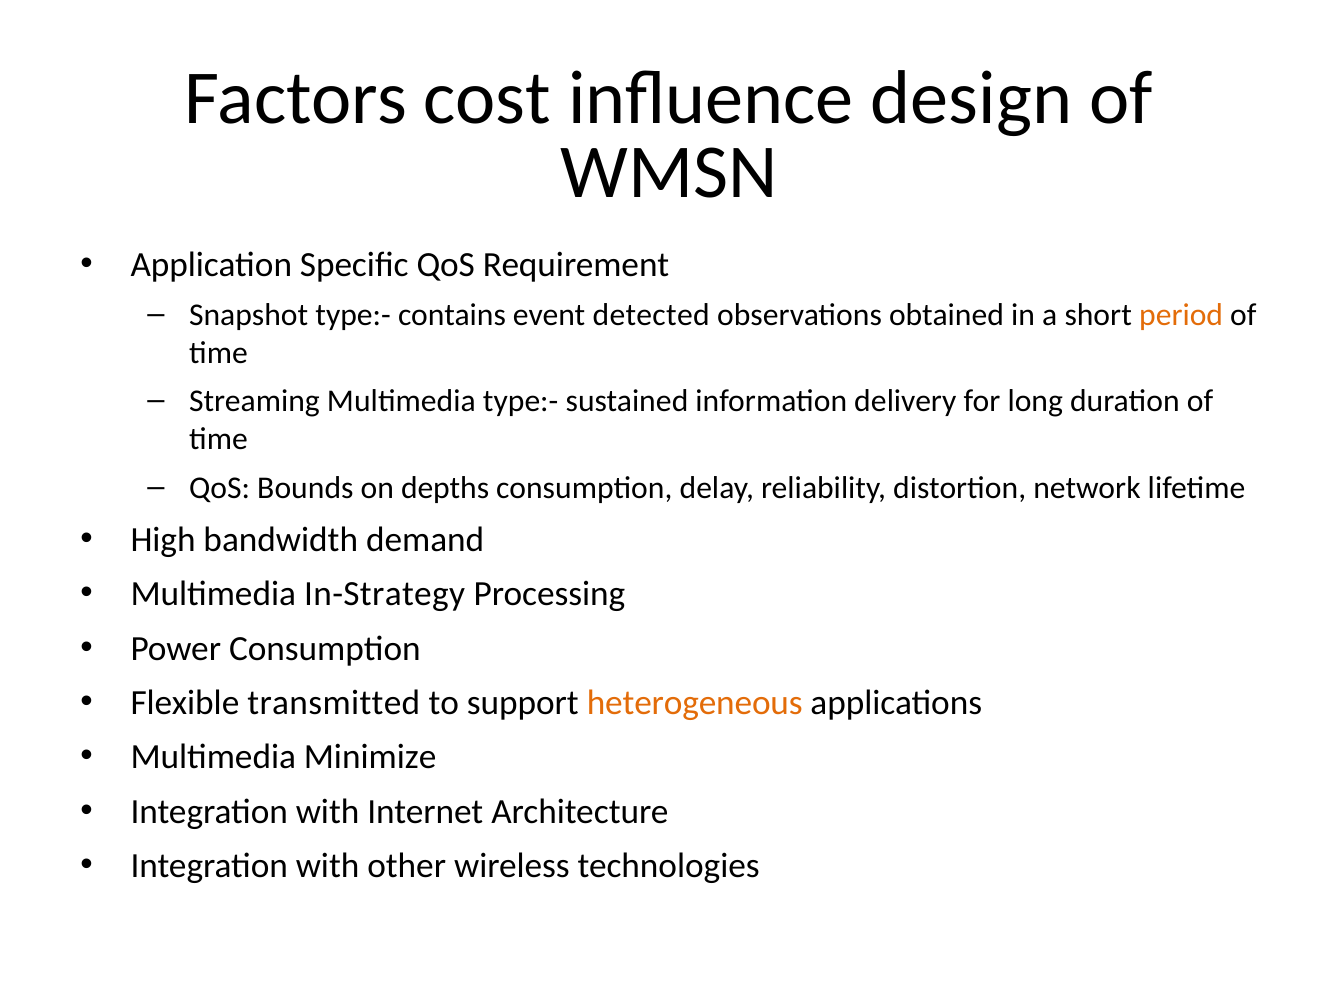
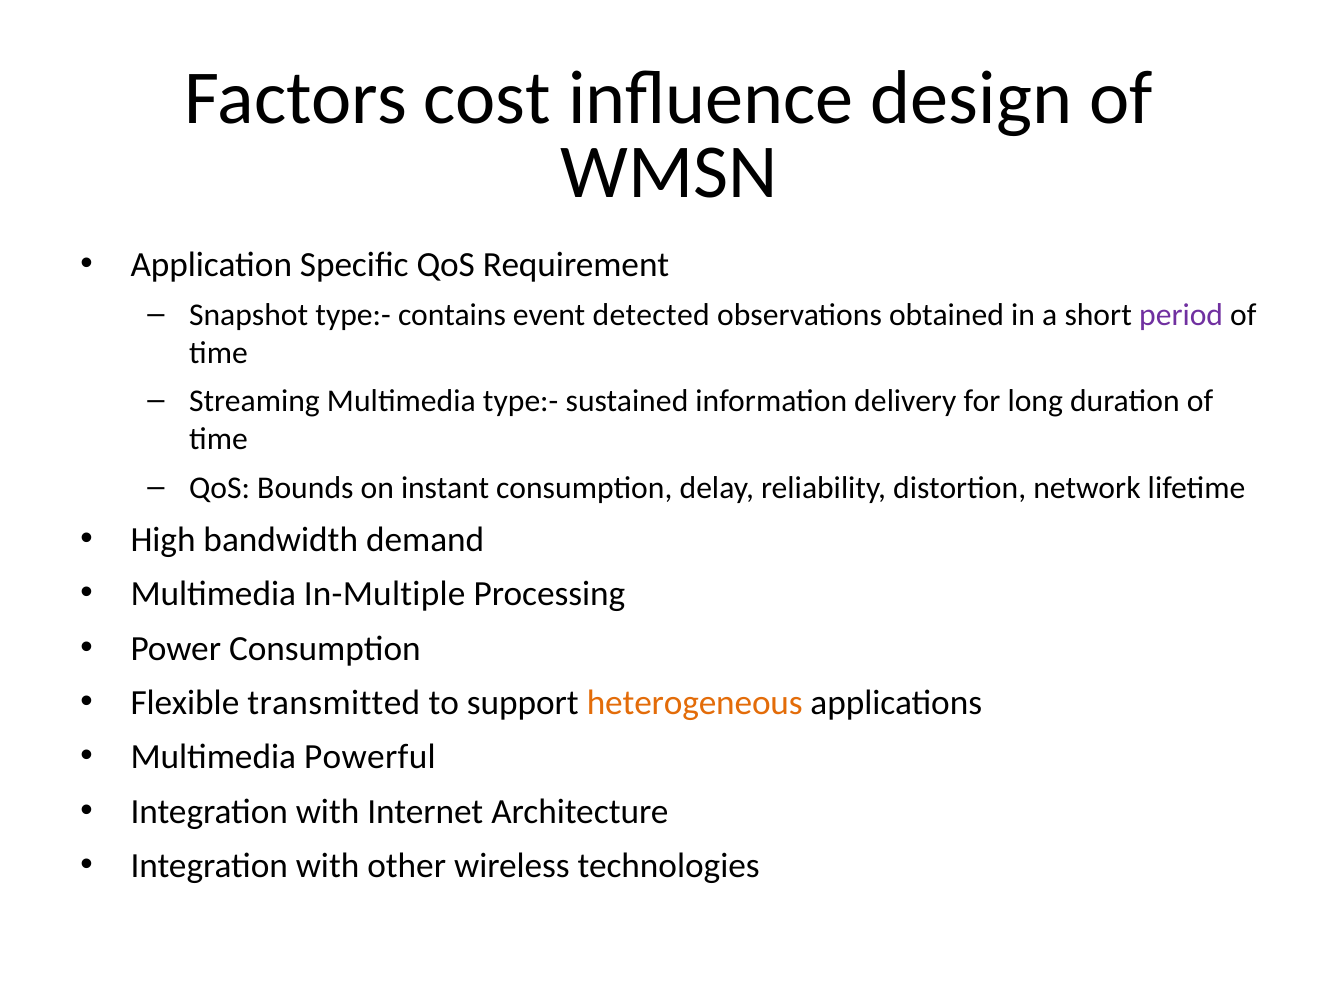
period colour: orange -> purple (1181, 315)
depths: depths -> instant (445, 488)
In-Strategy: In-Strategy -> In-Multiple (385, 594)
Minimize: Minimize -> Powerful (370, 757)
